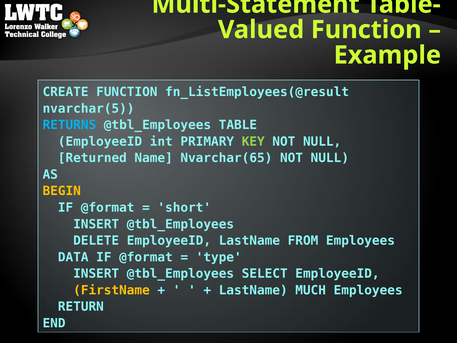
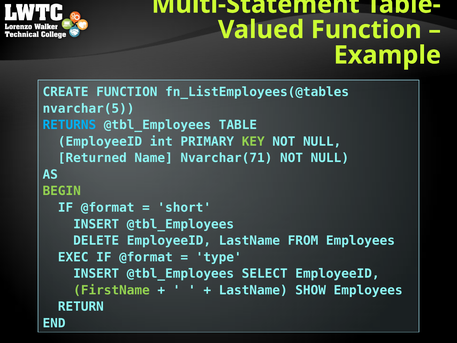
fn_ListEmployees(@result: fn_ListEmployees(@result -> fn_ListEmployees(@tables (257, 92)
Nvarchar(65: Nvarchar(65 -> Nvarchar(71 (226, 158)
BEGIN colour: yellow -> light green (62, 191)
DATA: DATA -> EXEC (73, 257)
FirstName colour: yellow -> light green (111, 290)
MUCH: MUCH -> SHOW (311, 290)
